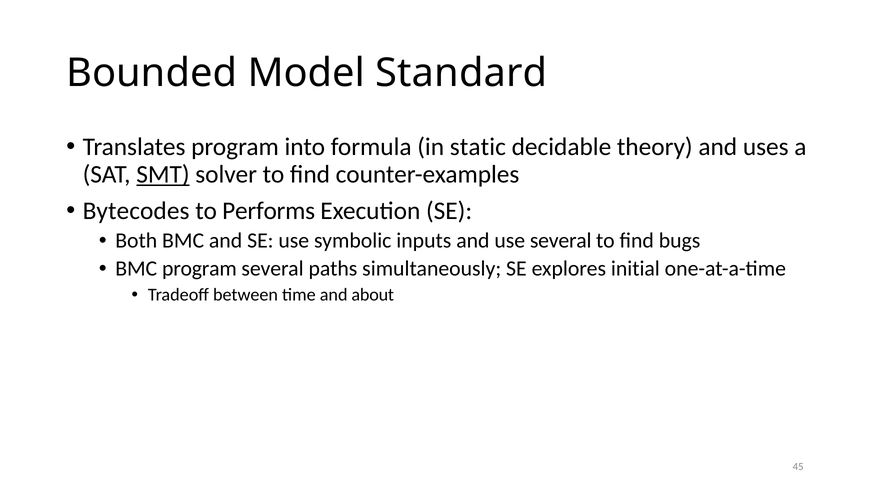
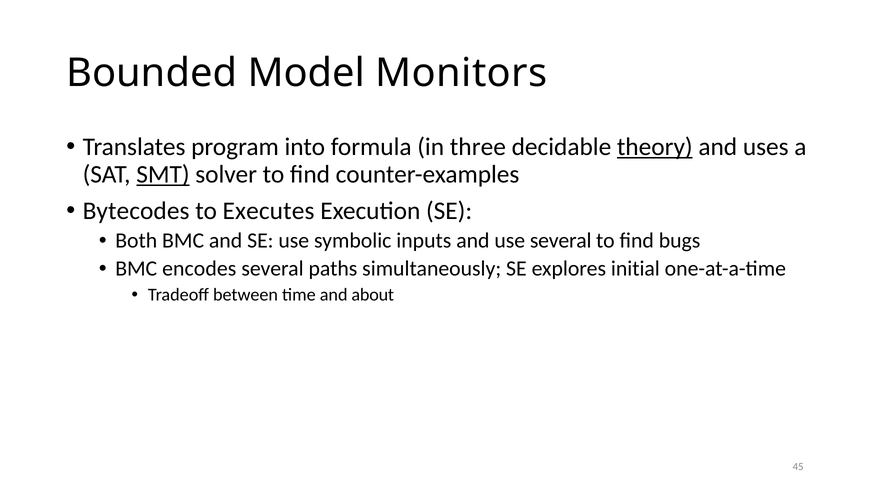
Standard: Standard -> Monitors (461, 73)
static: static -> three (478, 147)
theory underline: none -> present (655, 147)
Performs: Performs -> Executes (268, 211)
BMC program: program -> encodes (199, 269)
